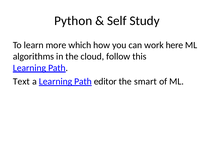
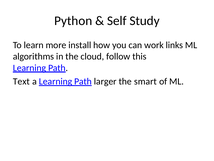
which: which -> install (80, 45)
here: here -> links (174, 45)
editor: editor -> larger (105, 81)
